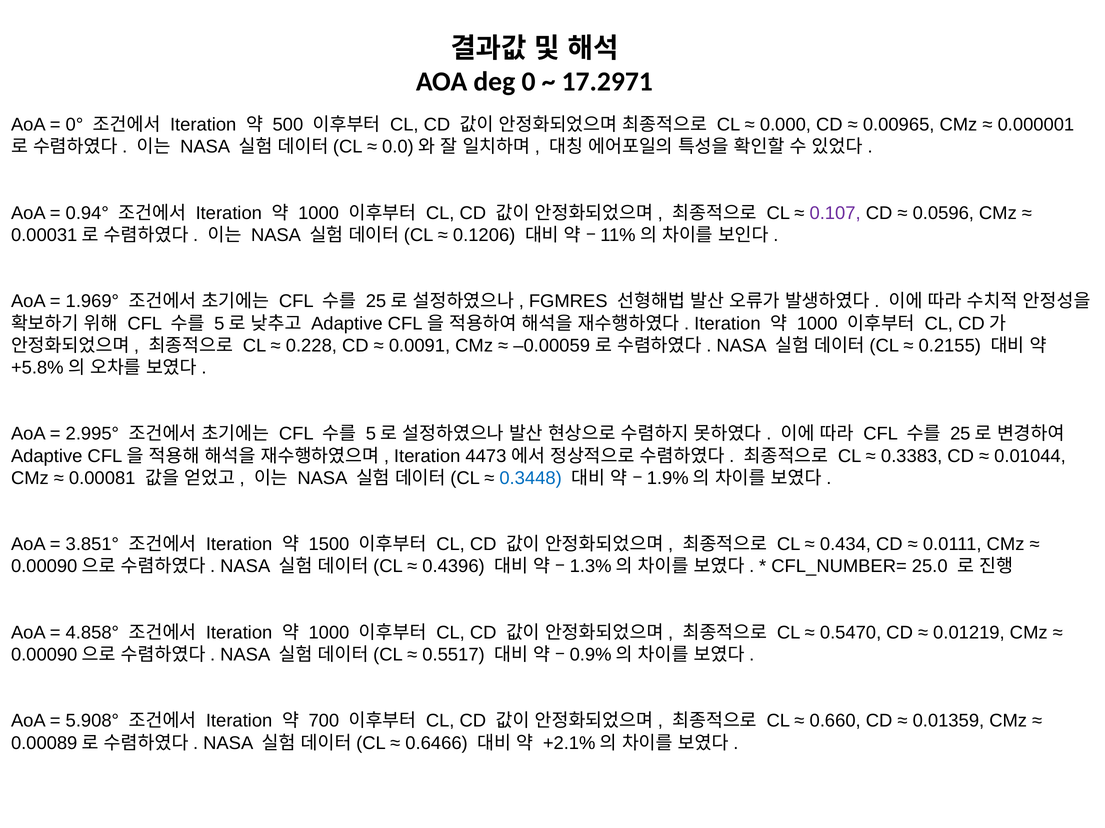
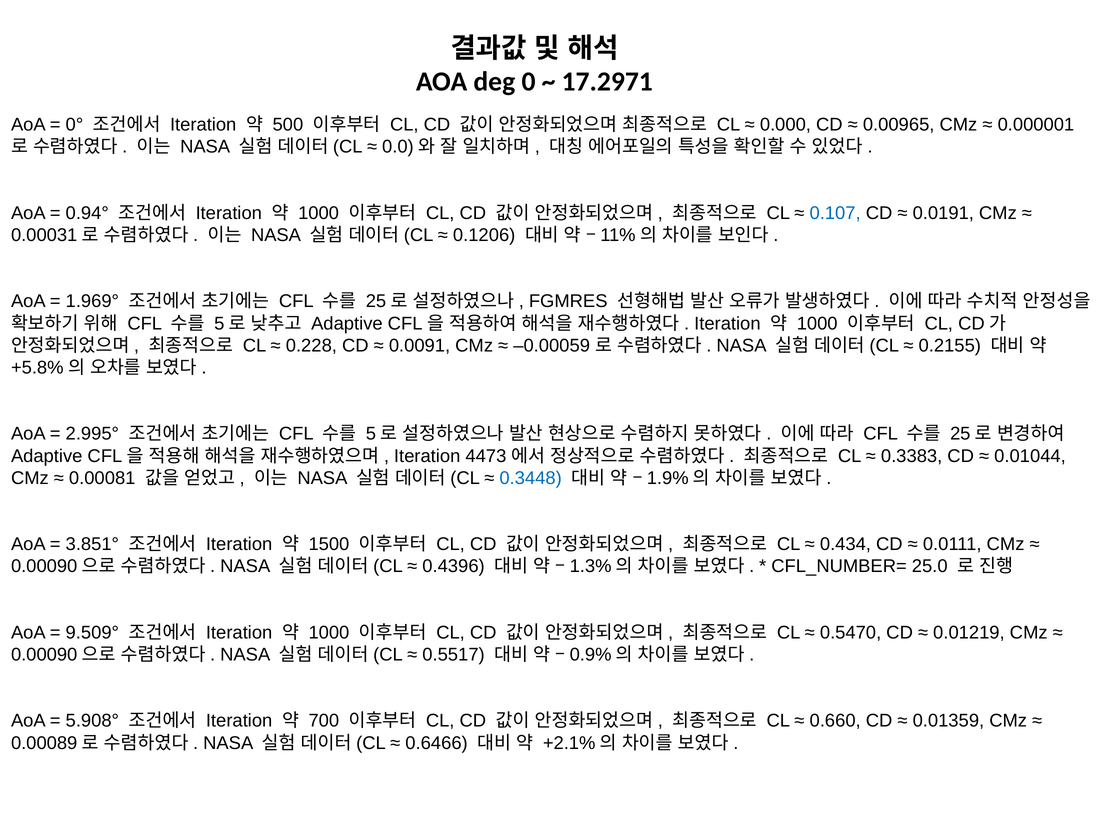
0.107 colour: purple -> blue (835, 213)
0.0596: 0.0596 -> 0.0191 (943, 213)
4.858°: 4.858° -> 9.509° (92, 633)
